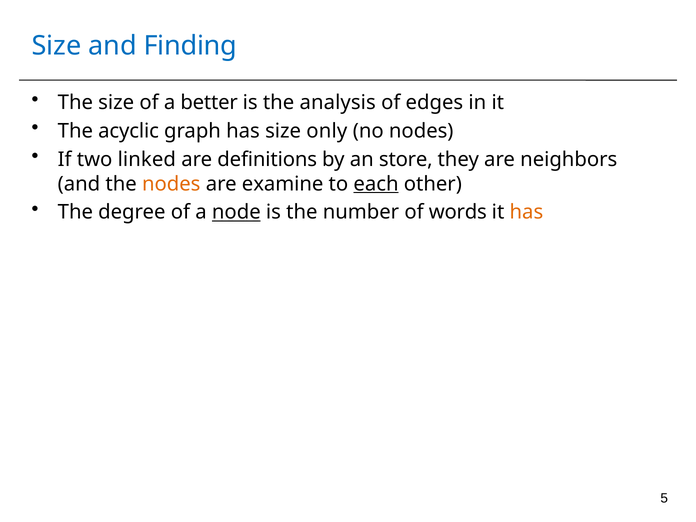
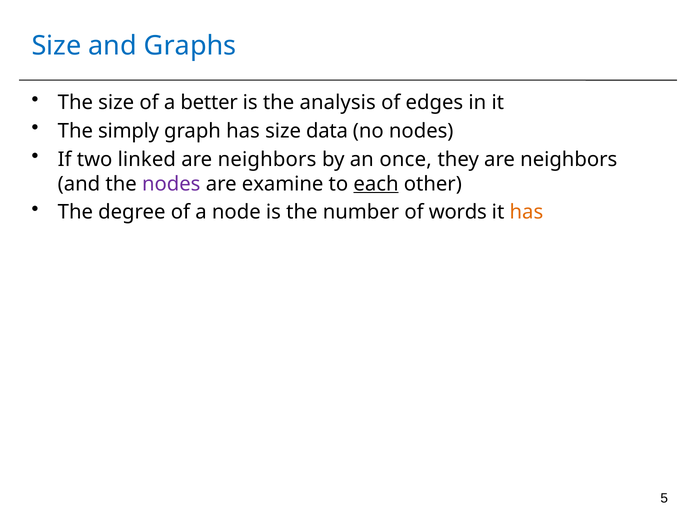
Finding: Finding -> Graphs (190, 46)
acyclic: acyclic -> simply (129, 131)
only: only -> data (327, 131)
definitions: definitions -> neighbors (267, 160)
store: store -> once (406, 160)
nodes colour: orange -> purple (171, 184)
node underline: present -> none (236, 212)
